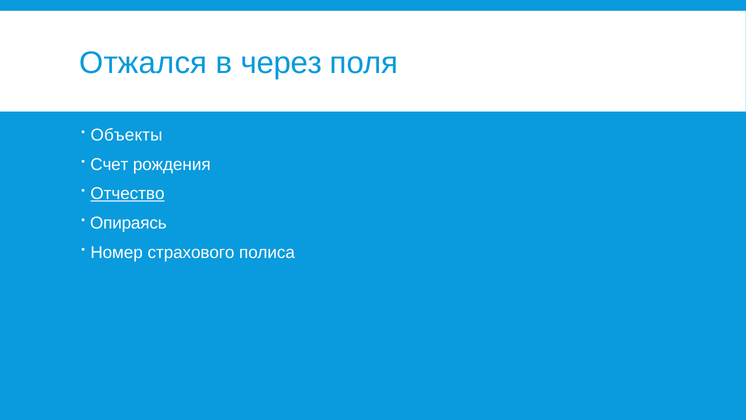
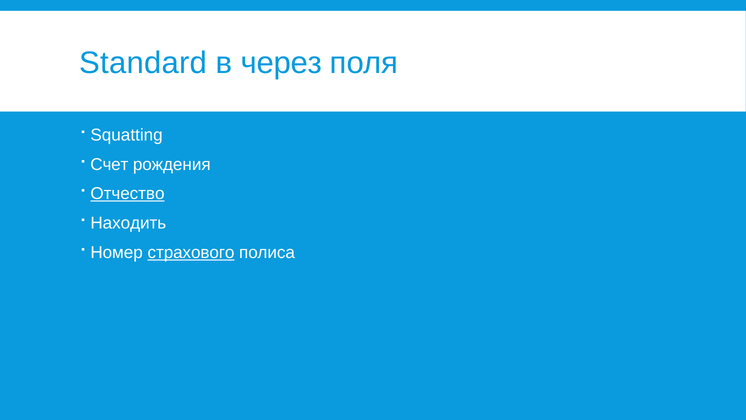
Отжался: Отжался -> Standard (143, 63)
Объекты: Объекты -> Squatting (127, 135)
Опираясь: Опираясь -> Находить (128, 223)
страхового underline: none -> present (191, 252)
